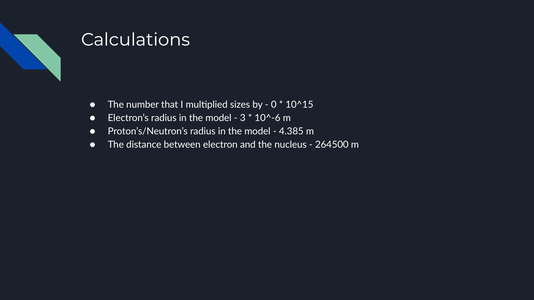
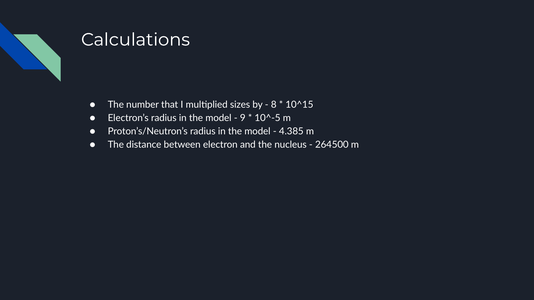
0: 0 -> 8 (274, 105)
3: 3 -> 9 (243, 118)
10^-6: 10^-6 -> 10^-5 (268, 118)
